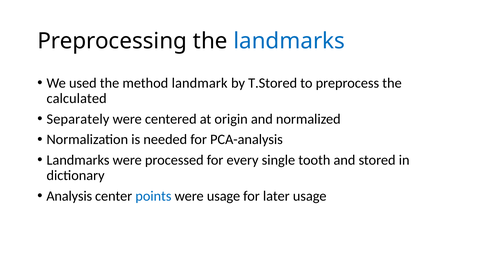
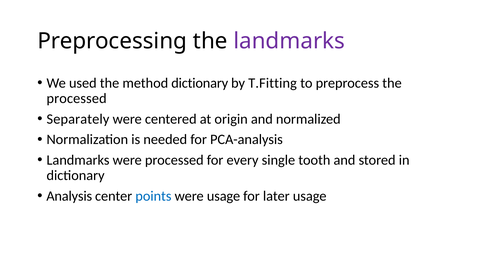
landmarks colour: blue -> purple (289, 41)
method landmark: landmark -> dictionary (200, 83)
T.Stored: T.Stored -> T.Fitting (273, 83)
calculated: calculated -> processed (77, 98)
